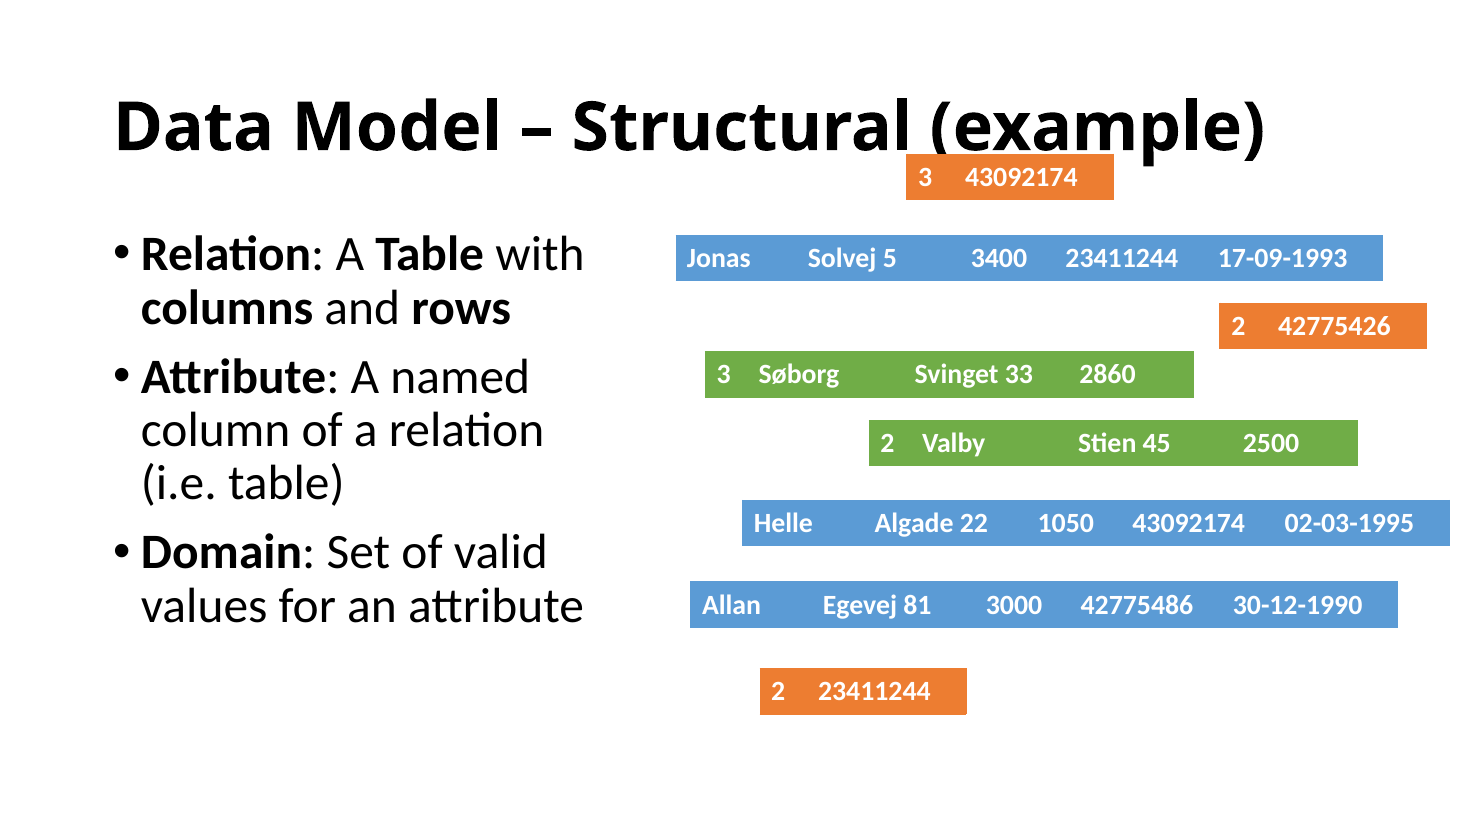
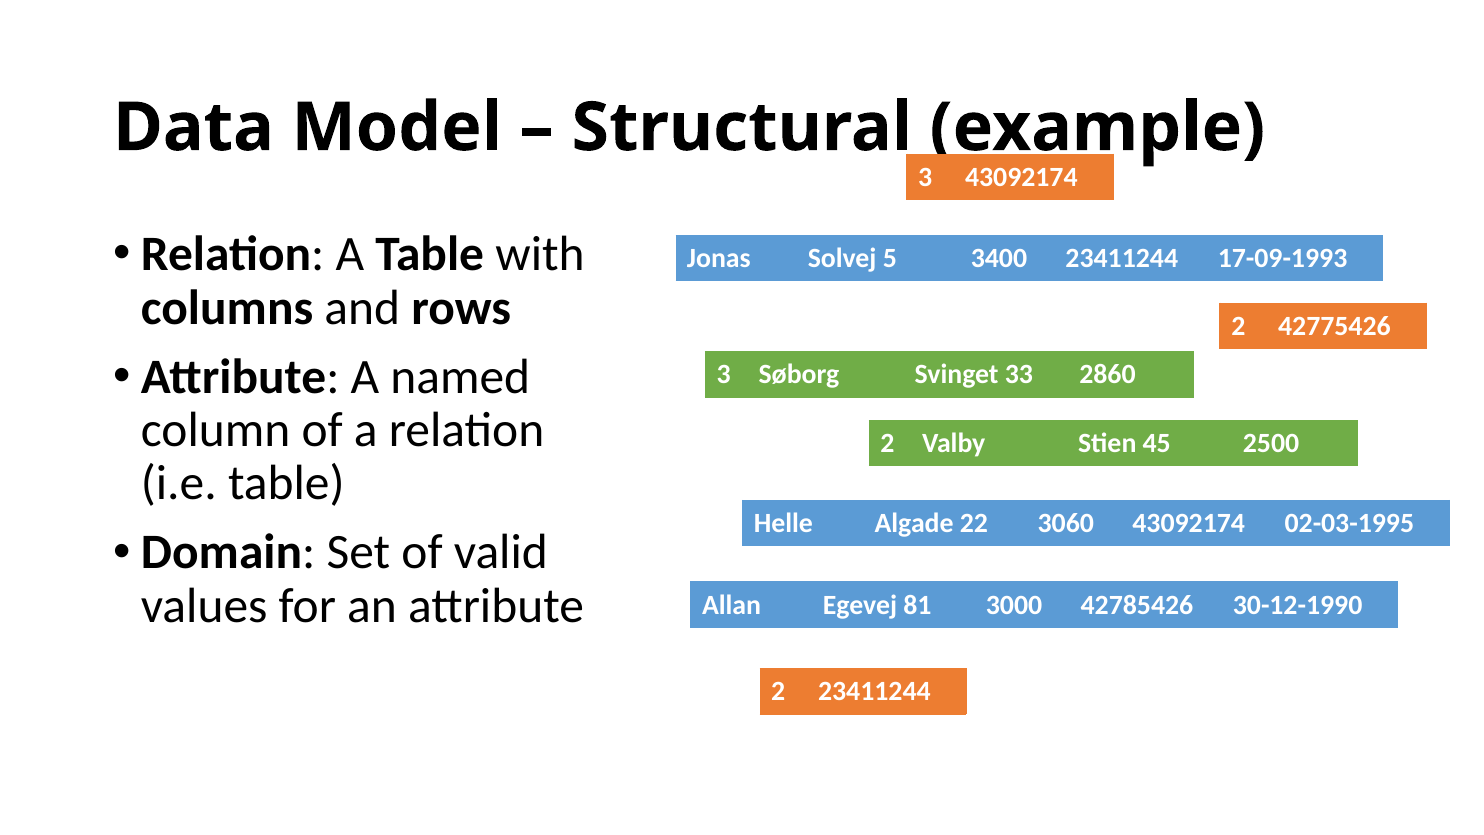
1050: 1050 -> 3060 (1066, 523)
42775486: 42775486 -> 42785426 (1137, 605)
